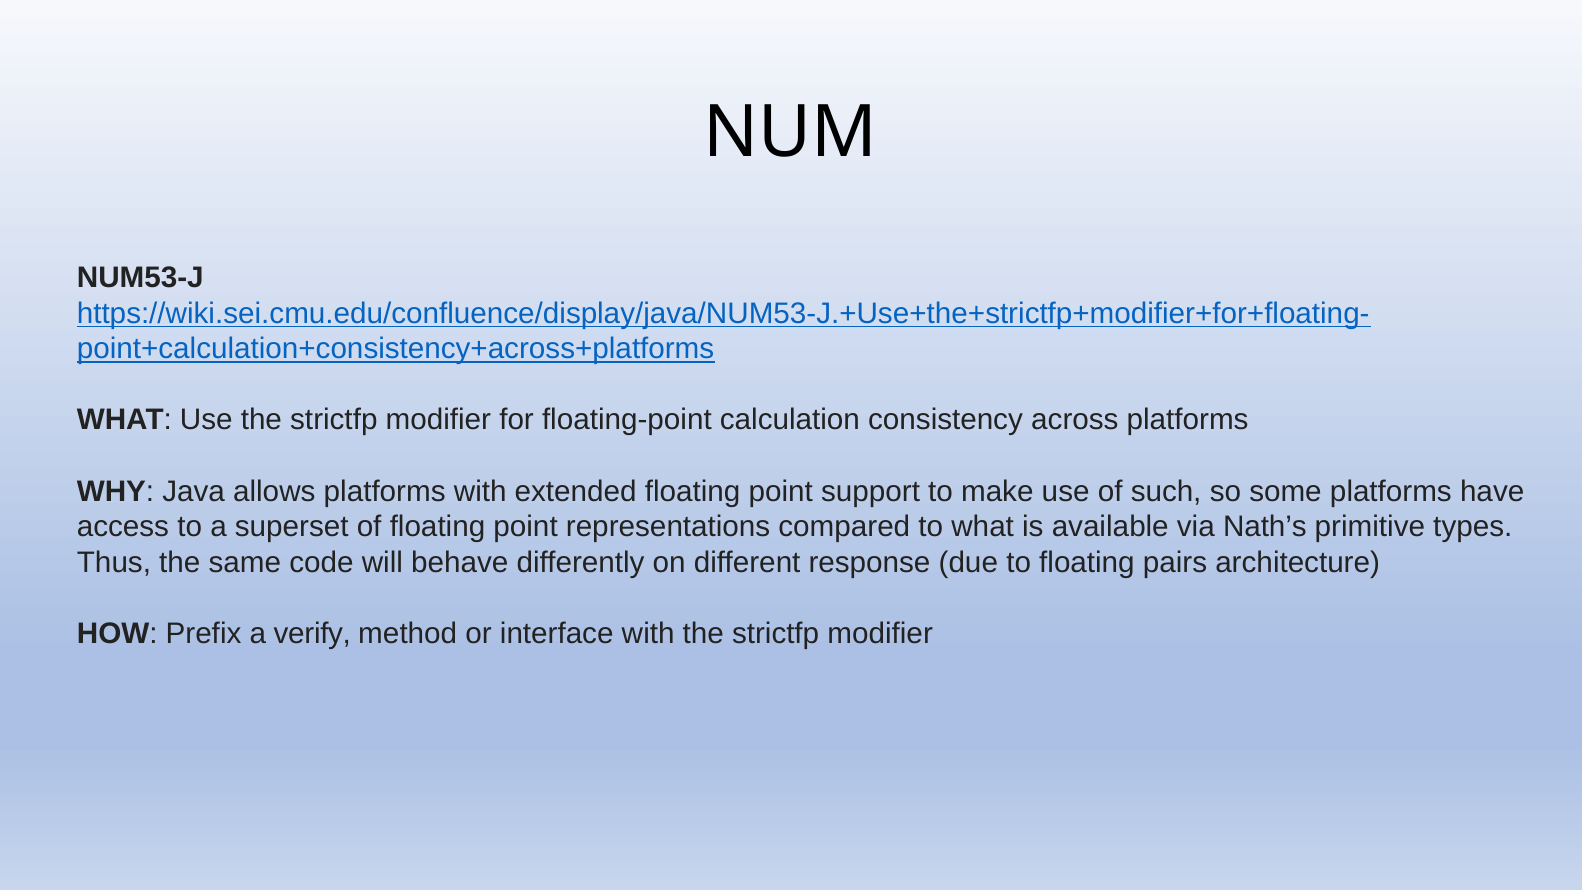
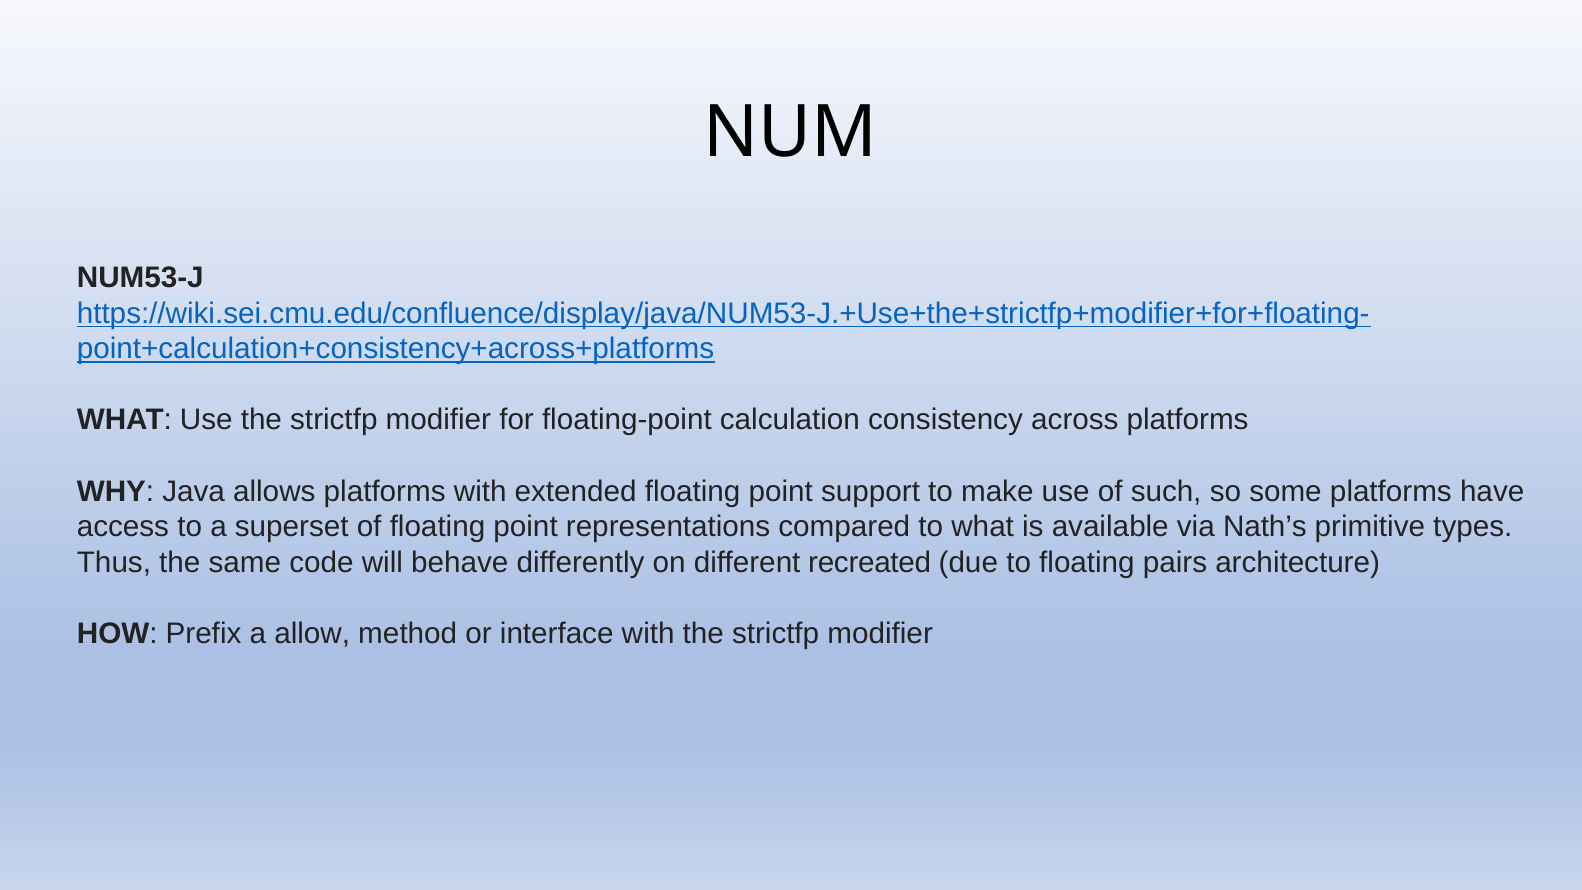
response: response -> recreated (870, 562)
verify: verify -> allow (312, 634)
